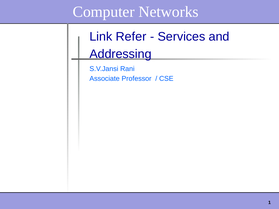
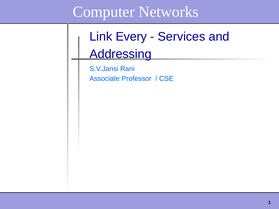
Refer: Refer -> Every (131, 37)
